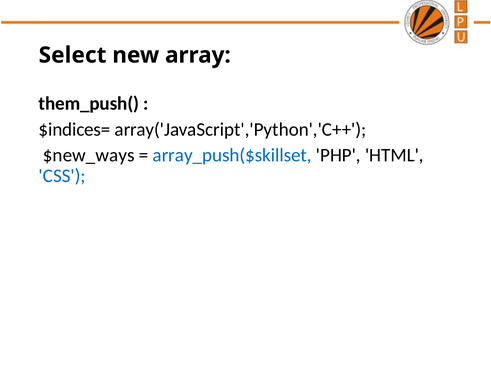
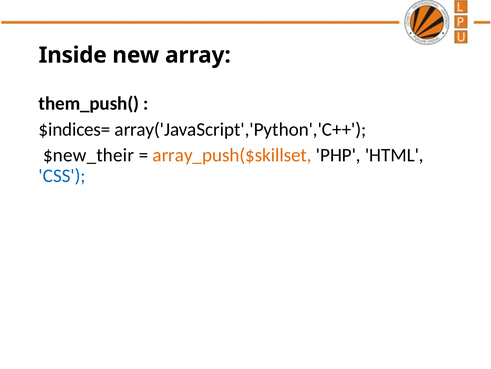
Select: Select -> Inside (73, 55)
$new_ways: $new_ways -> $new_their (89, 155)
array_push($skillset colour: blue -> orange (232, 155)
